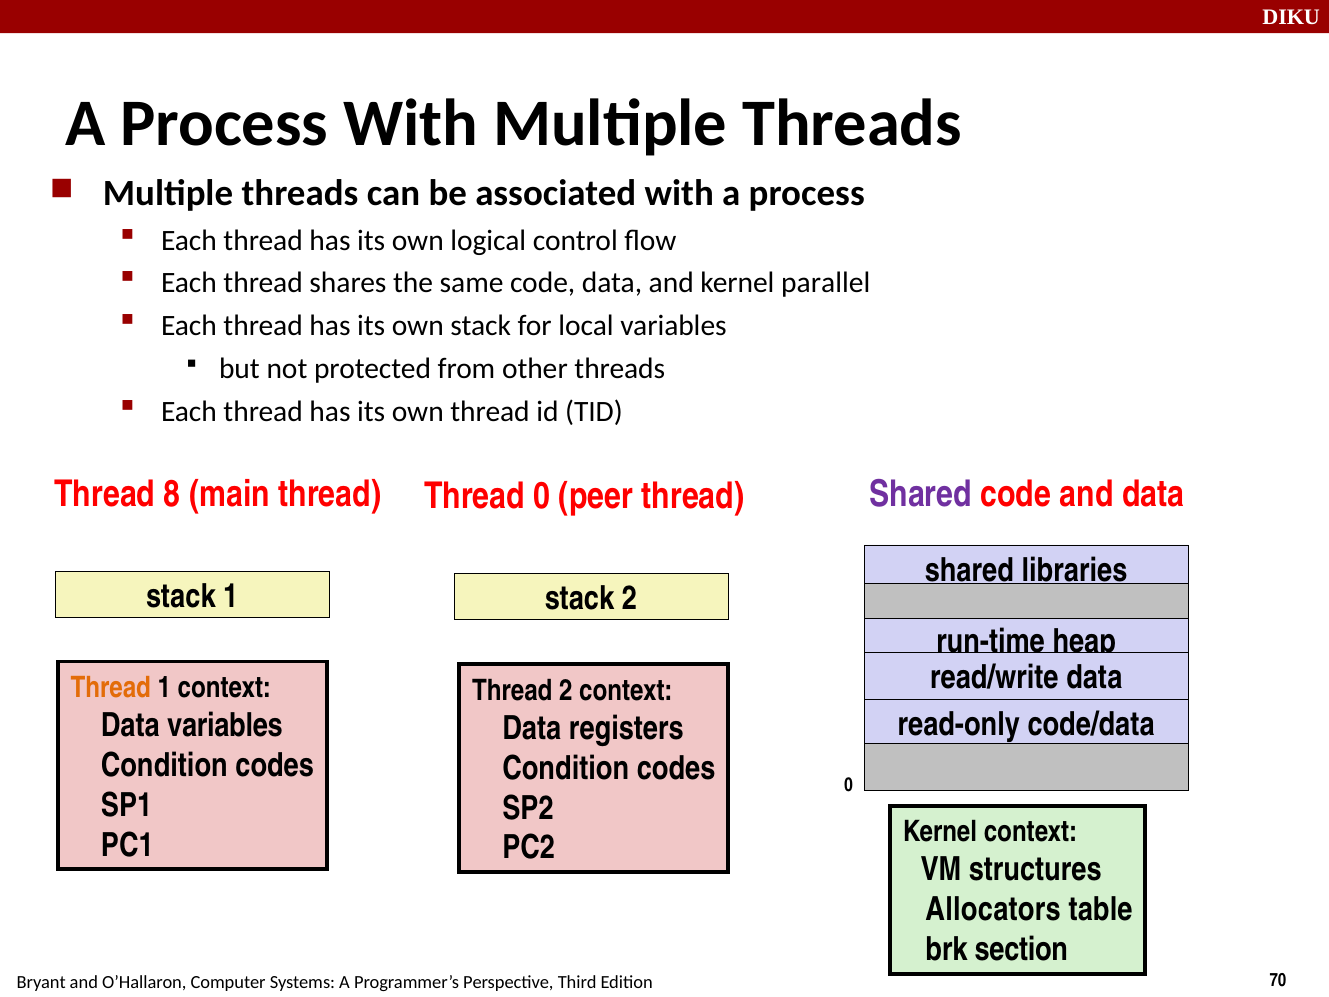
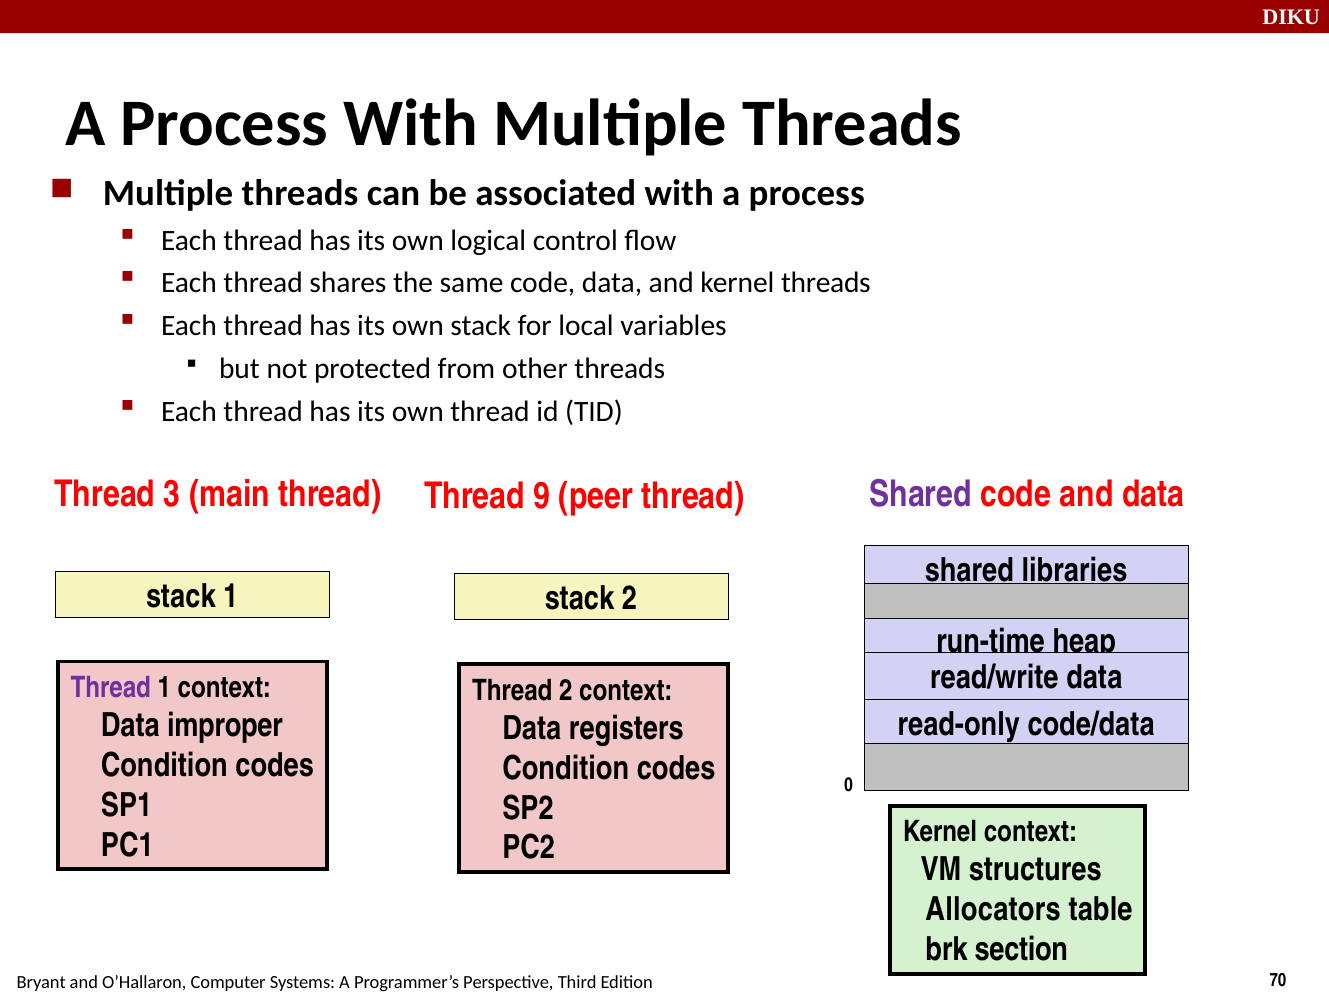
kernel parallel: parallel -> threads (826, 283)
8: 8 -> 3 (172, 494)
Thread 0: 0 -> 9 (542, 497)
Thread colour: orange -> purple (111, 687)
Data variables: variables -> improper (225, 725)
